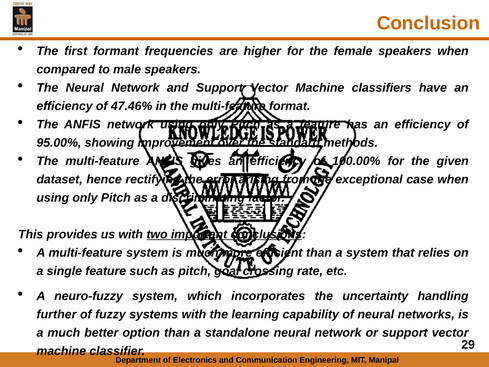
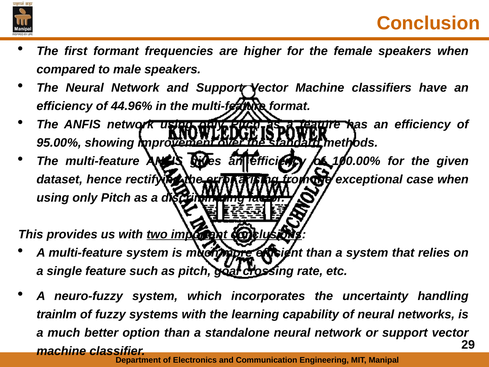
47.46%: 47.46% -> 44.96% (132, 106)
further: further -> trainlm (57, 314)
